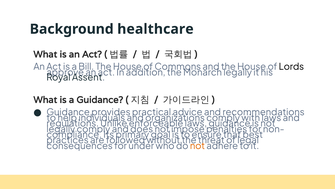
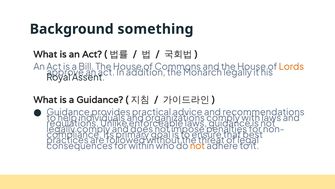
healthcare: healthcare -> something (155, 29)
Lords colour: black -> orange (291, 67)
under: under -> within (141, 146)
